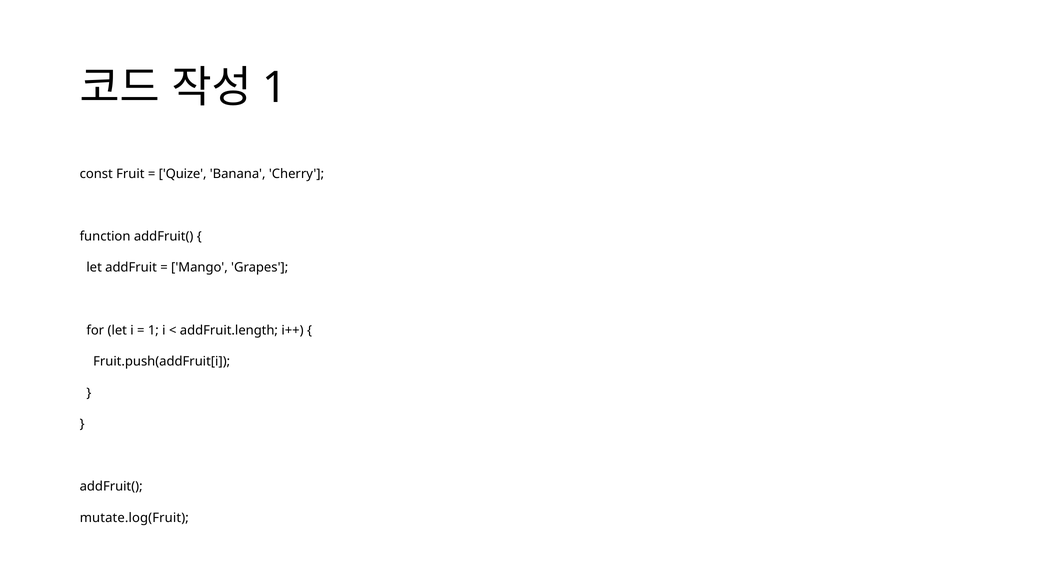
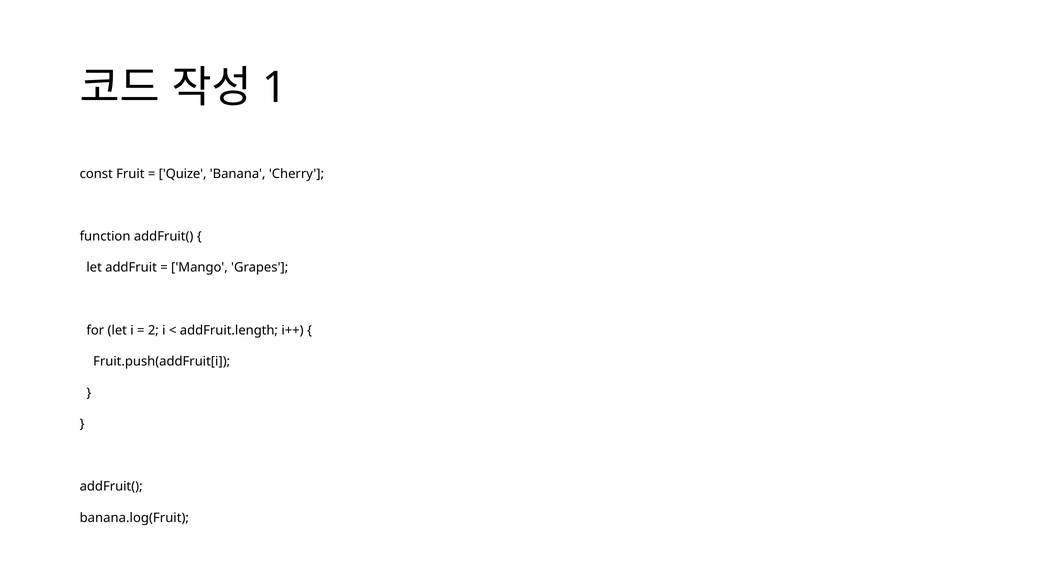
1: 1 -> 2 (153, 330)
mutate.log(Fruit: mutate.log(Fruit -> banana.log(Fruit (134, 518)
